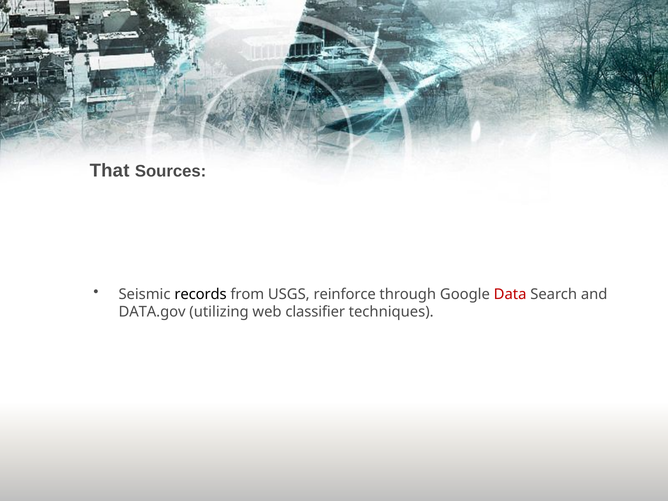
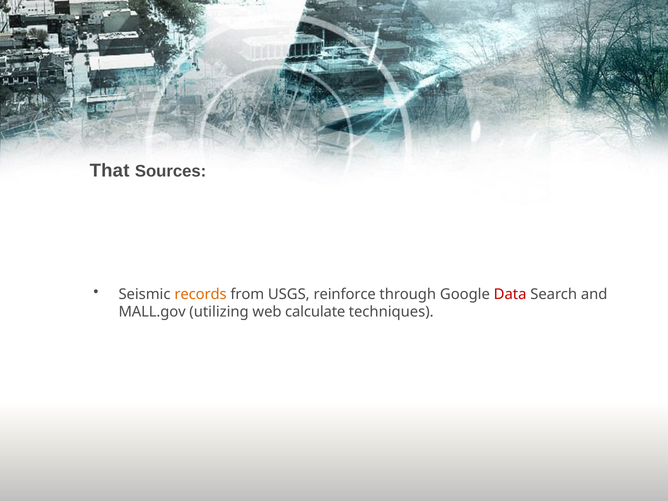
records colour: black -> orange (201, 294)
DATA.gov: DATA.gov -> MALL.gov (152, 312)
classifier: classifier -> calculate (315, 312)
